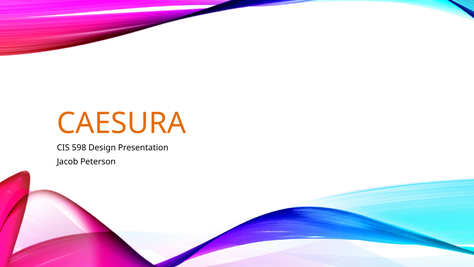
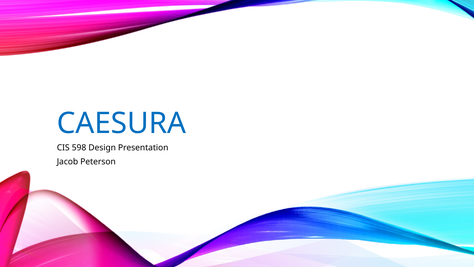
CAESURA colour: orange -> blue (122, 123)
